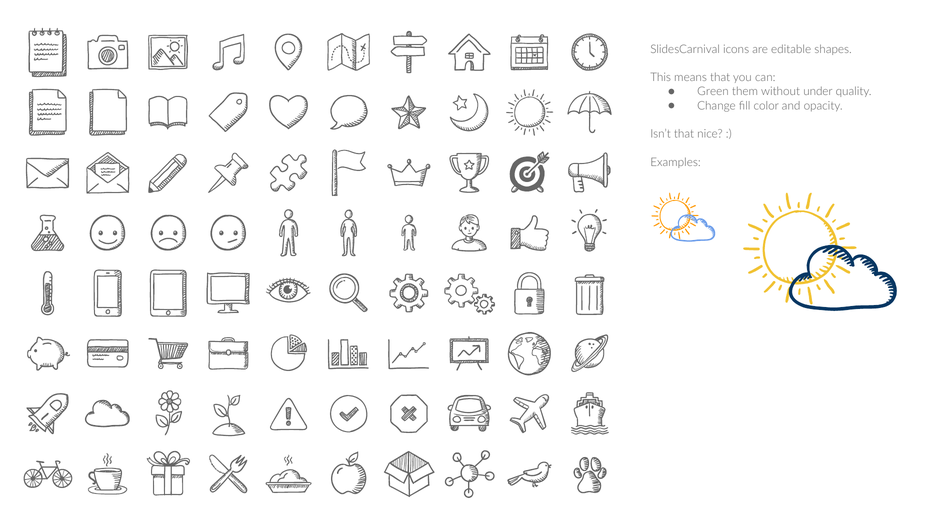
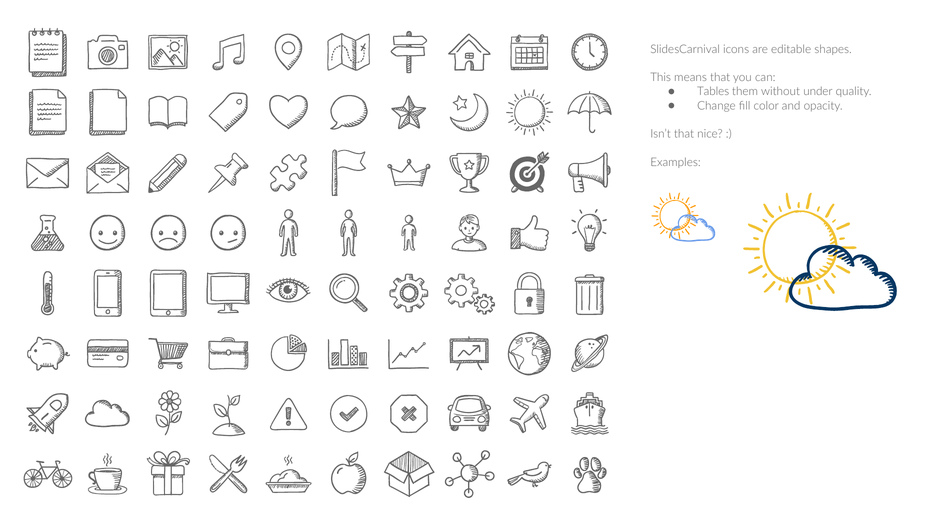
Green: Green -> Tables (713, 92)
